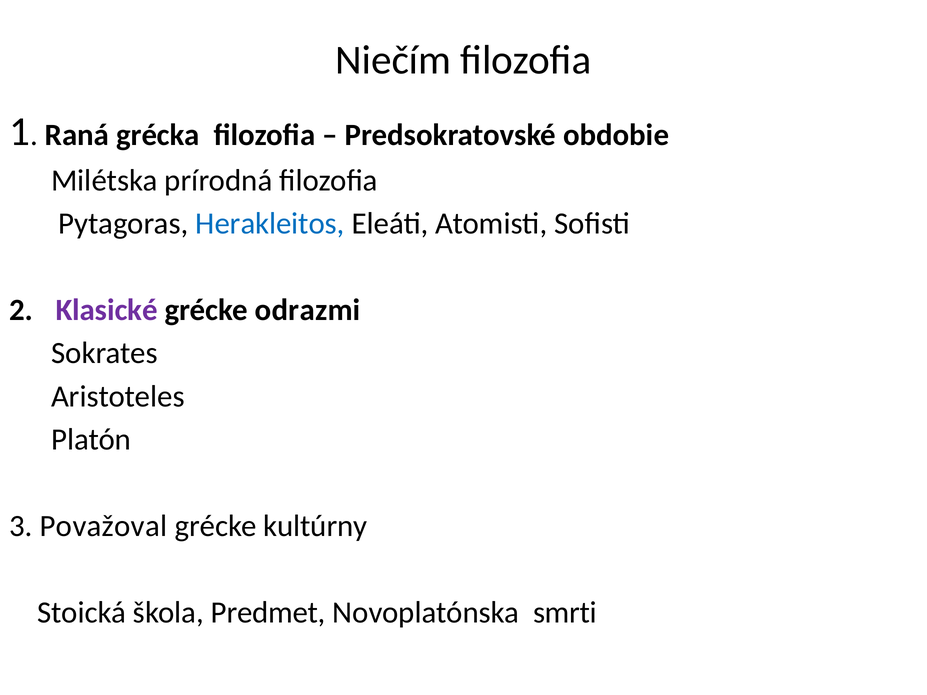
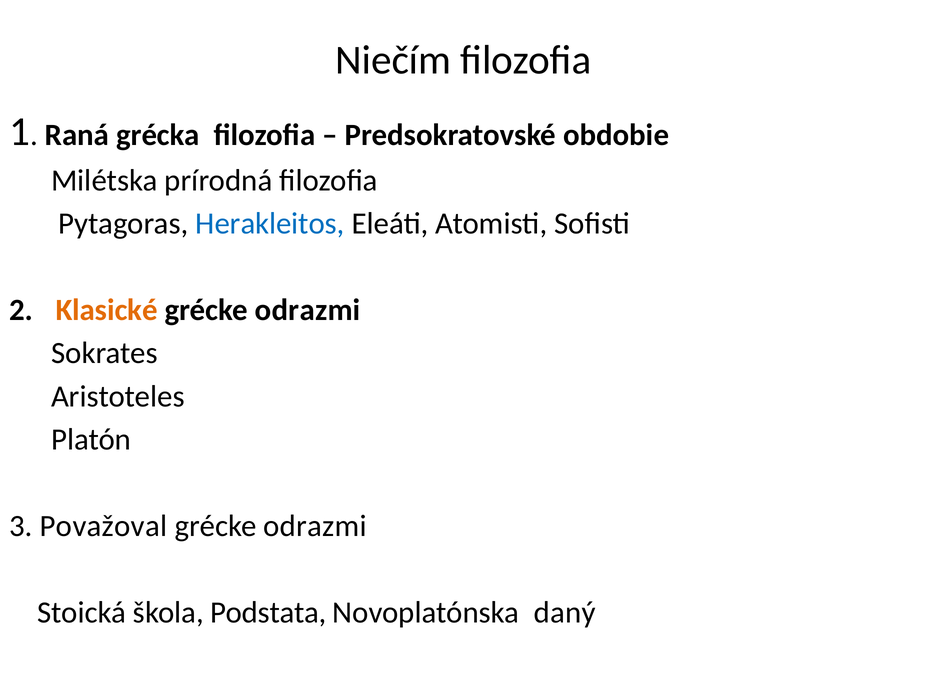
Klasické colour: purple -> orange (107, 310)
kultúrny: kultúrny -> odrazmi (315, 526)
Predmet: Predmet -> Podstata (268, 613)
smrti: smrti -> daný (565, 613)
